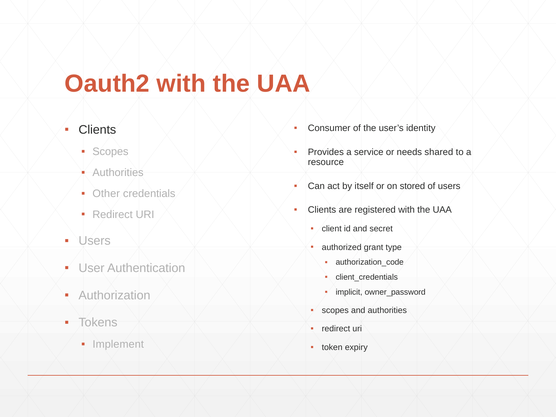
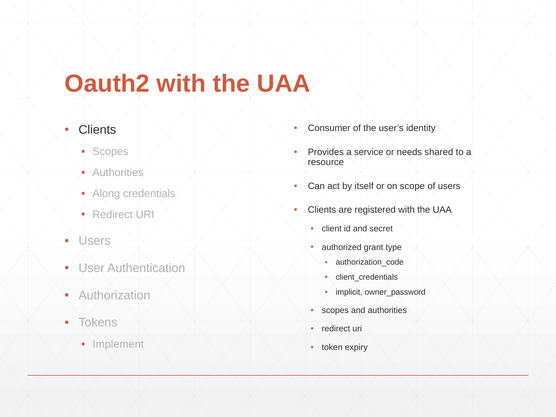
stored: stored -> scope (412, 186)
Other: Other -> Along (106, 194)
